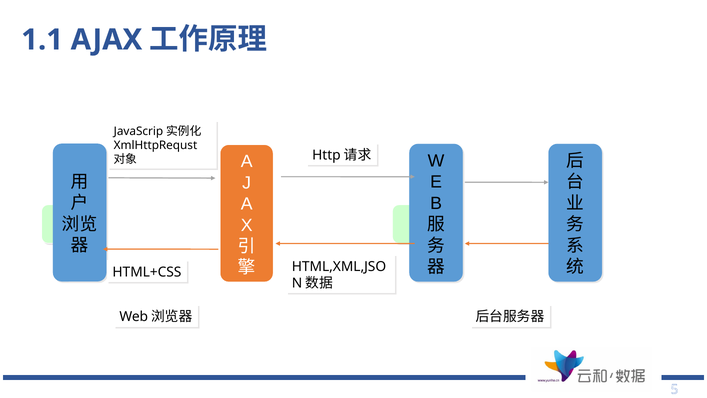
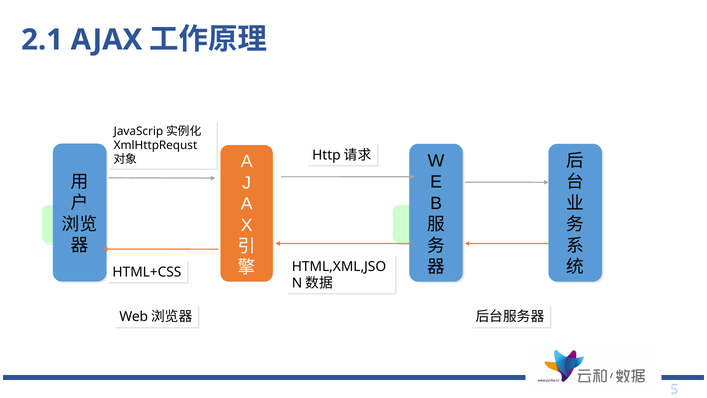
1.1: 1.1 -> 2.1 (42, 40)
